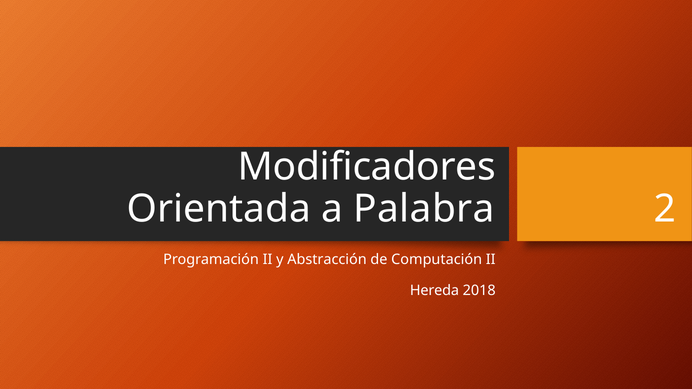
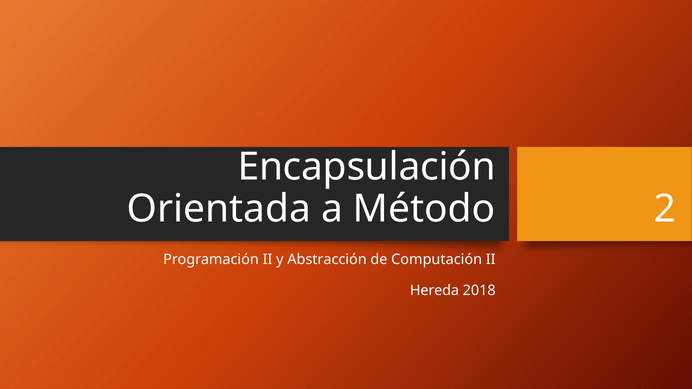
Modificadores: Modificadores -> Encapsulación (367, 167)
Palabra: Palabra -> Método (424, 209)
